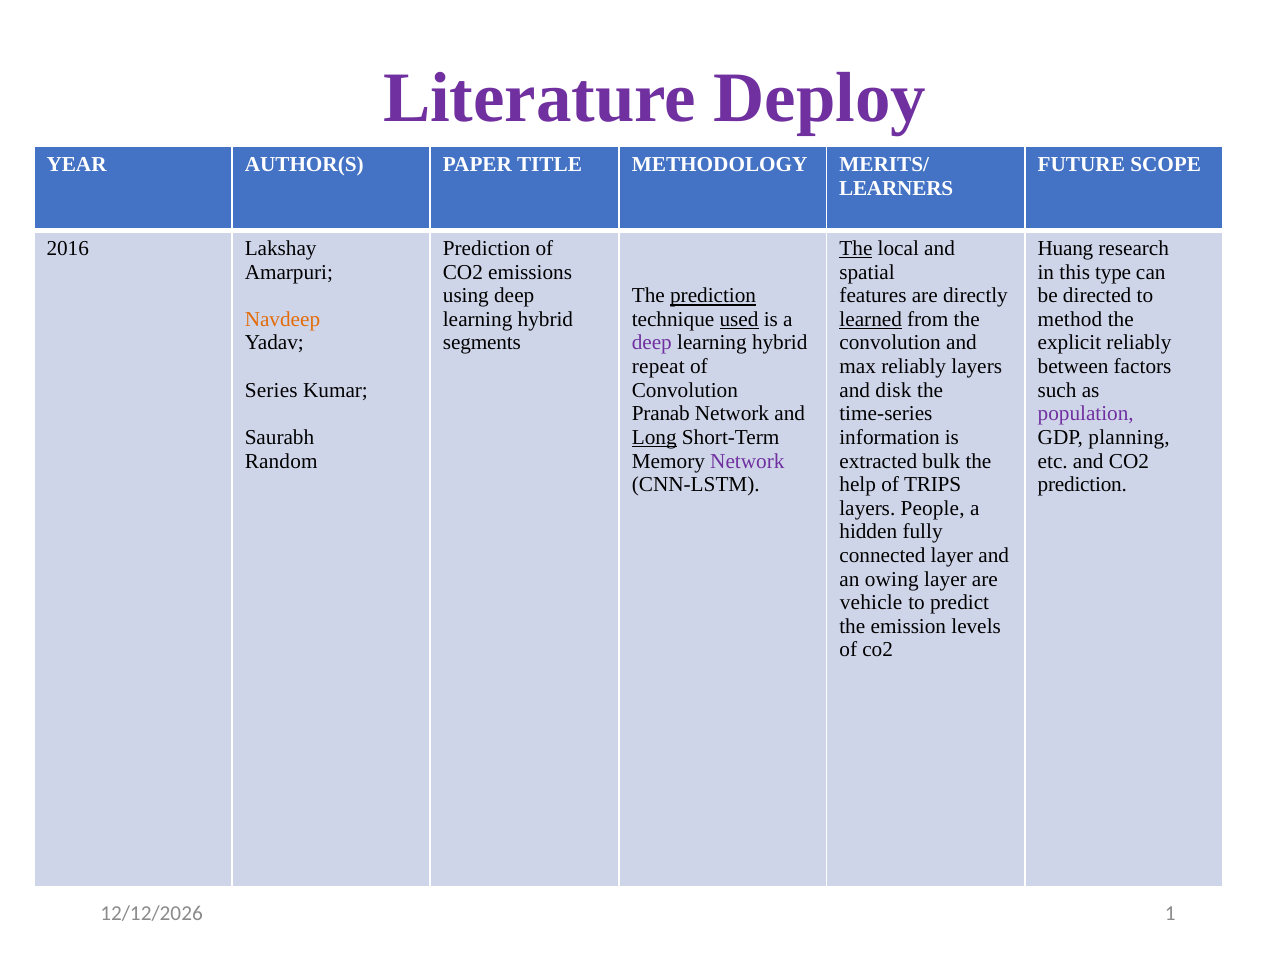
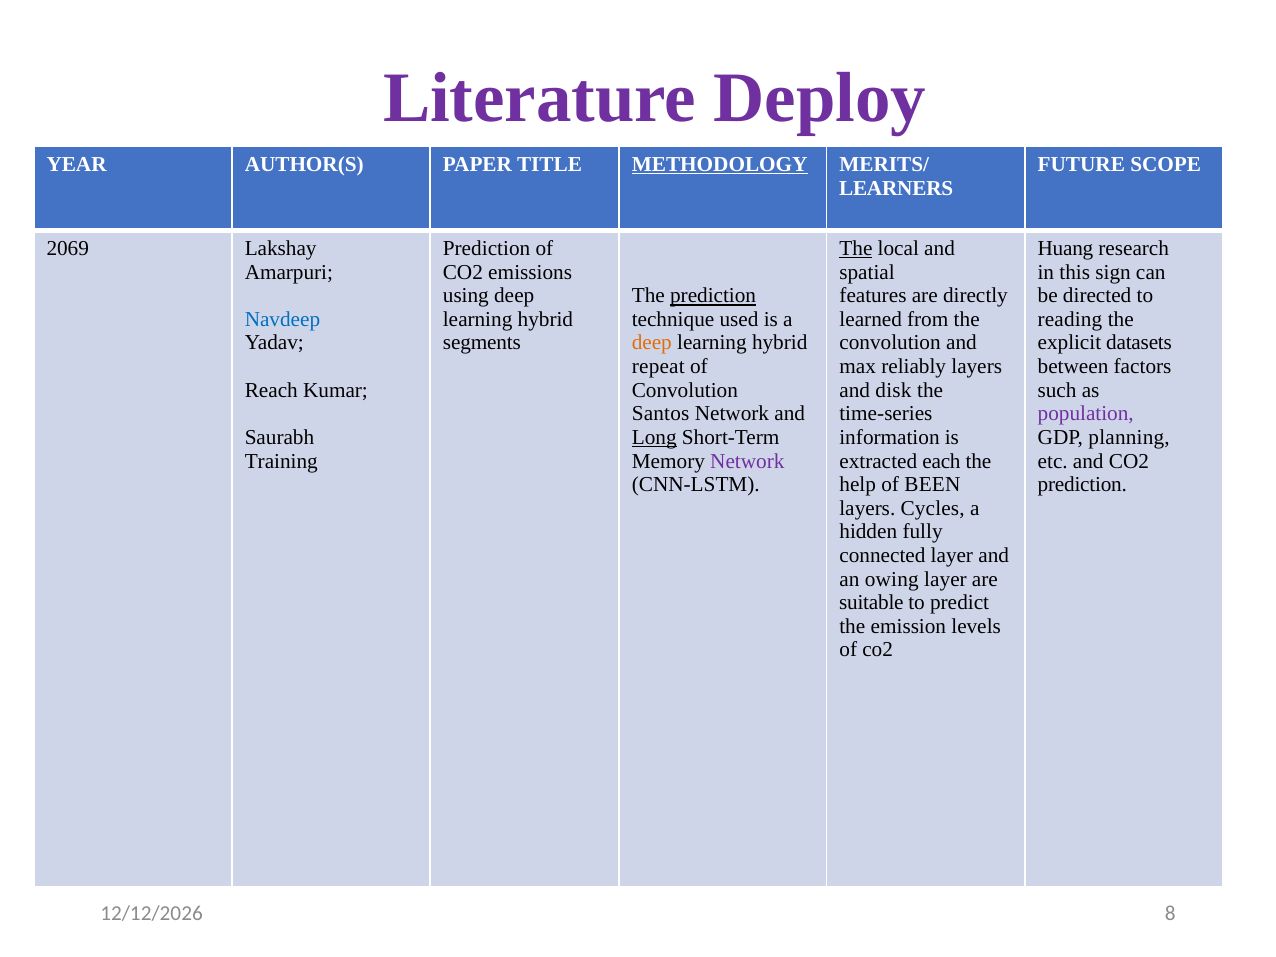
METHODOLOGY underline: none -> present (720, 165)
2016: 2016 -> 2069 (68, 249)
type: type -> sign (1113, 272)
Navdeep colour: orange -> blue (282, 319)
used underline: present -> none (739, 319)
learned underline: present -> none (871, 319)
method: method -> reading (1070, 319)
deep colour: purple -> orange (652, 343)
explicit reliably: reliably -> datasets (1139, 343)
Series: Series -> Reach (271, 390)
Pranab: Pranab -> Santos (661, 414)
Random: Random -> Training (281, 461)
bulk: bulk -> each (941, 461)
TRIPS: TRIPS -> BEEN (932, 485)
People: People -> Cycles (933, 508)
vehicle: vehicle -> suitable (871, 603)
1: 1 -> 8 (1170, 914)
